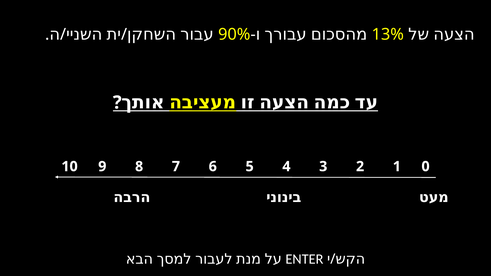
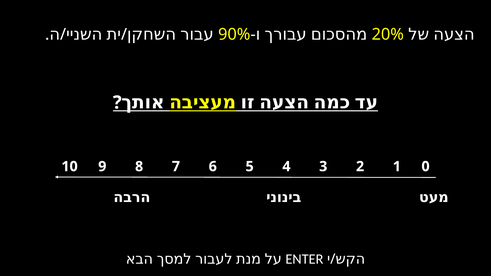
13%: 13% -> 20% (388, 35)
